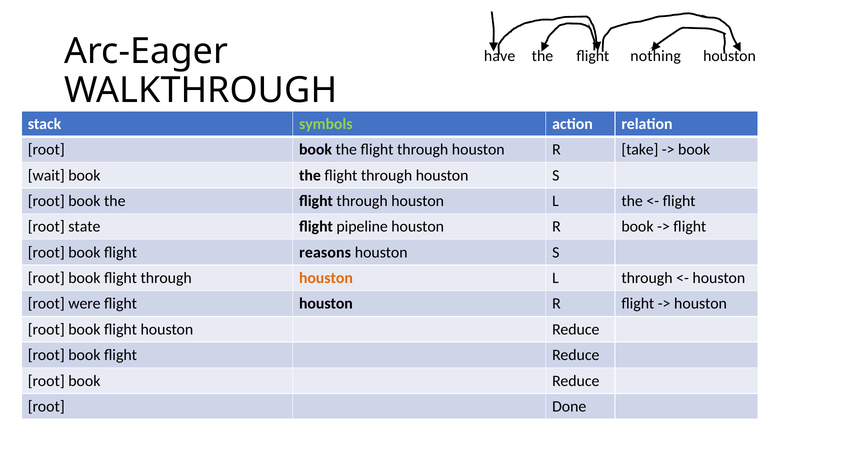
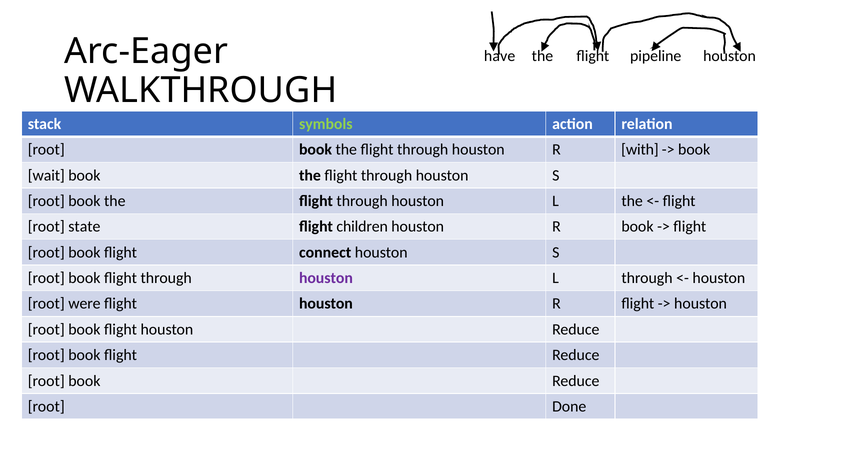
nothing: nothing -> pipeline (656, 56)
take: take -> with (640, 150)
pipeline: pipeline -> children (362, 227)
reasons: reasons -> connect (325, 252)
houston colour: orange -> purple (326, 278)
